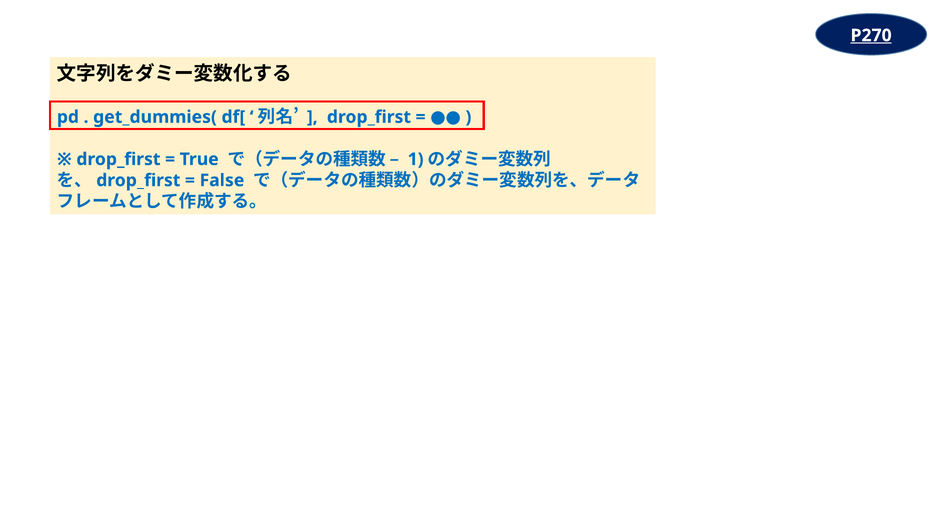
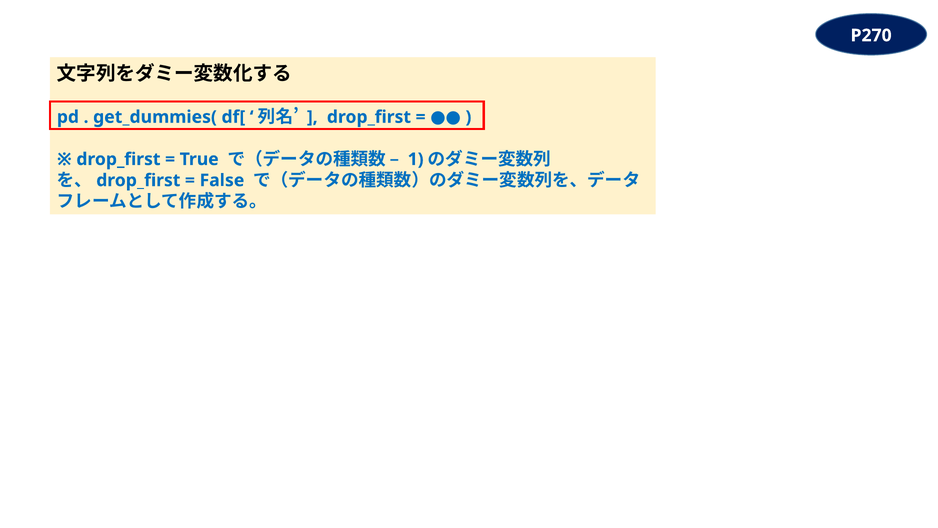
P270 underline: present -> none (871, 35)
